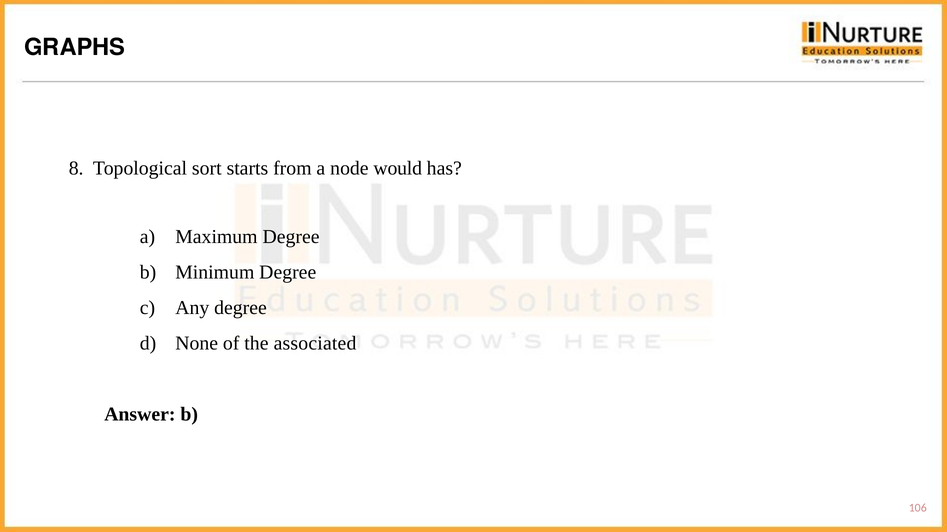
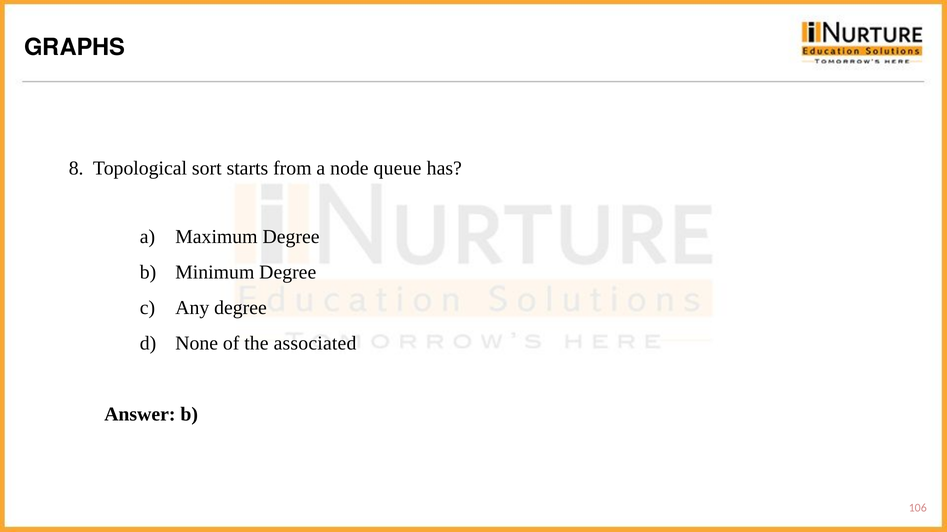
would: would -> queue (398, 168)
